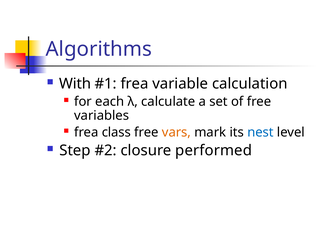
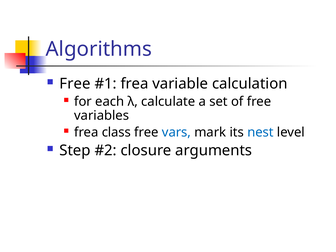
With: With -> Free (75, 84)
vars colour: orange -> blue (176, 132)
performed: performed -> arguments (214, 151)
